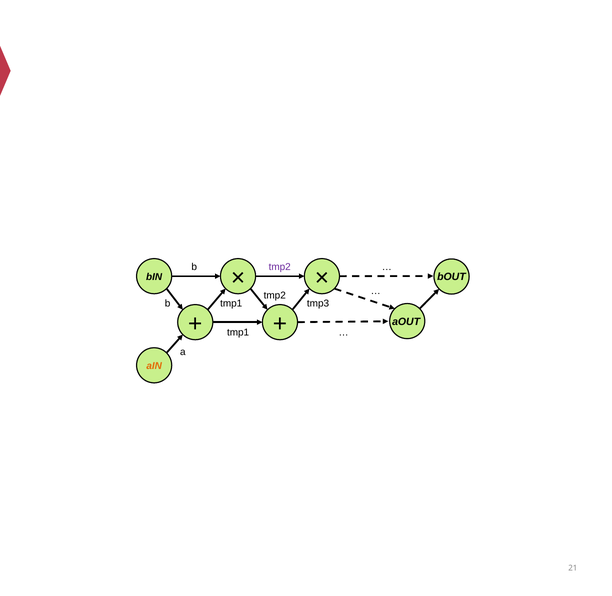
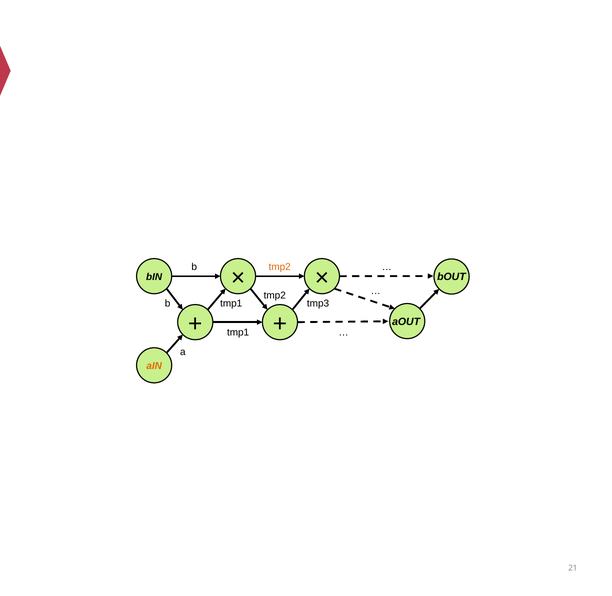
tmp2 colour: purple -> orange (280, 267)
